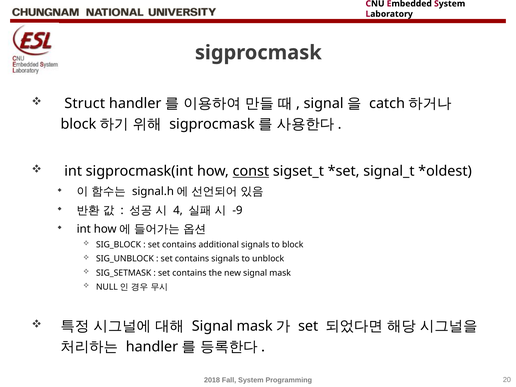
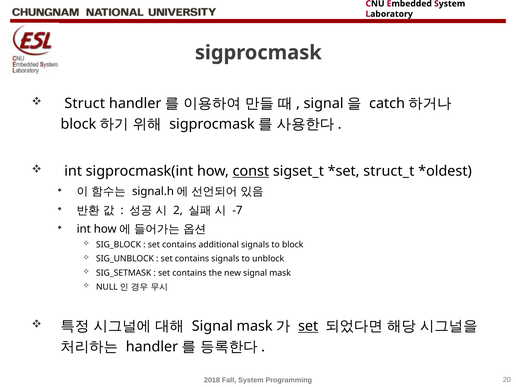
signal_t: signal_t -> struct_t (389, 171)
4: 4 -> 2 (178, 210)
-9: -9 -> -7 (237, 210)
set underline: none -> present (308, 326)
